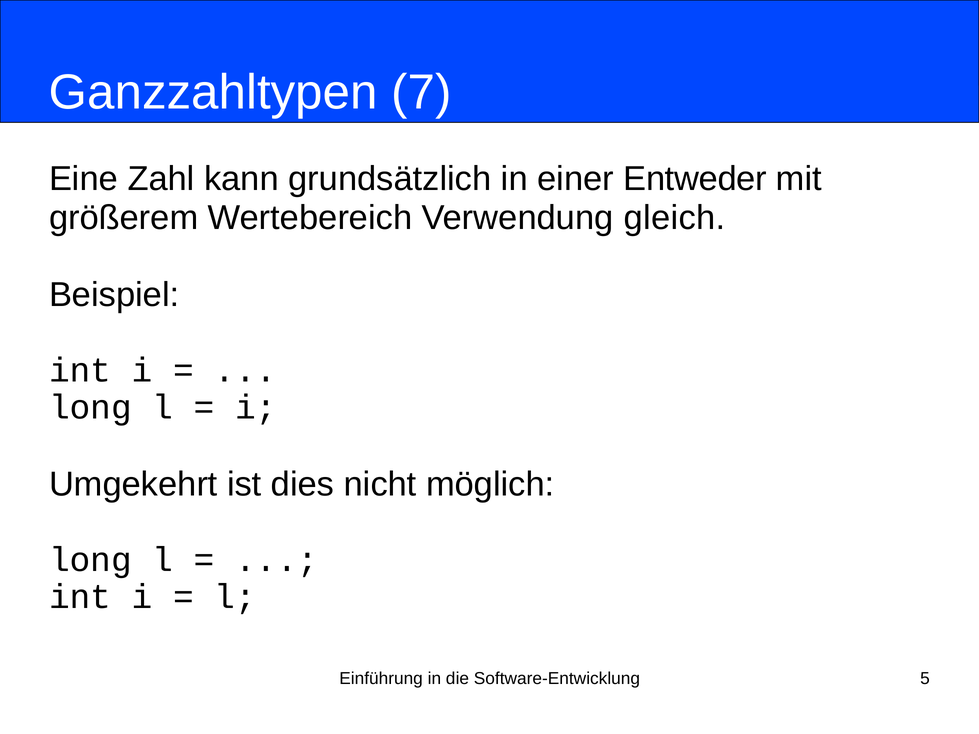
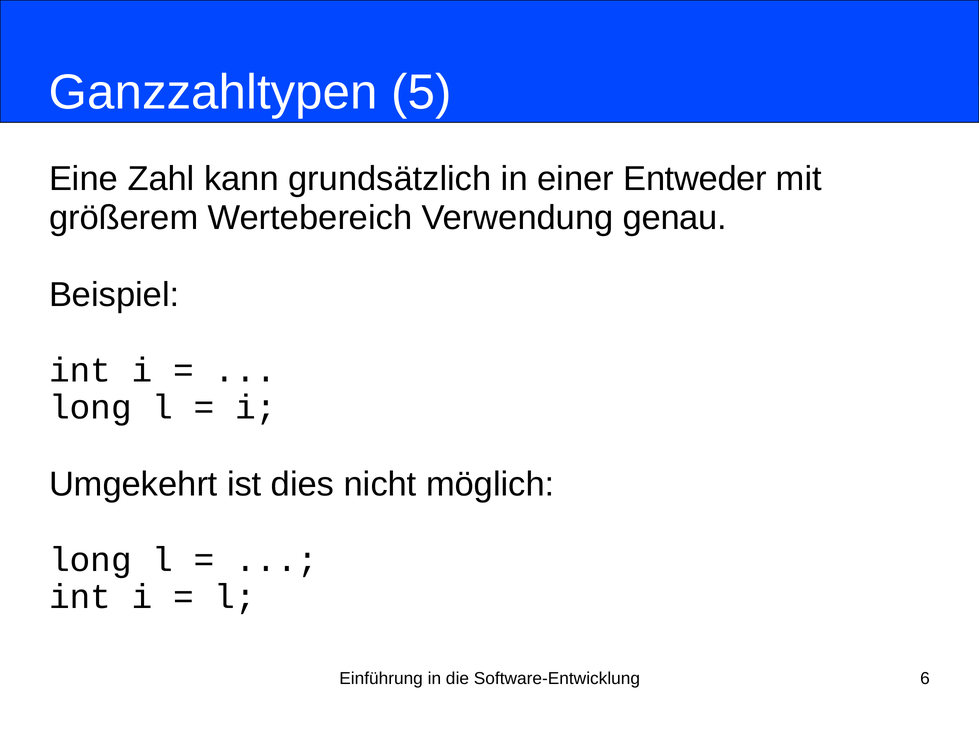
7: 7 -> 5 (421, 93)
gleich: gleich -> genau (675, 218)
5: 5 -> 6 (925, 679)
